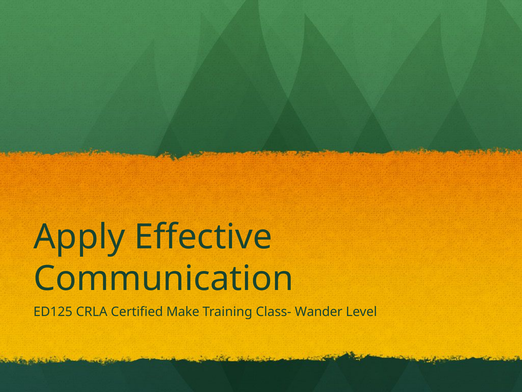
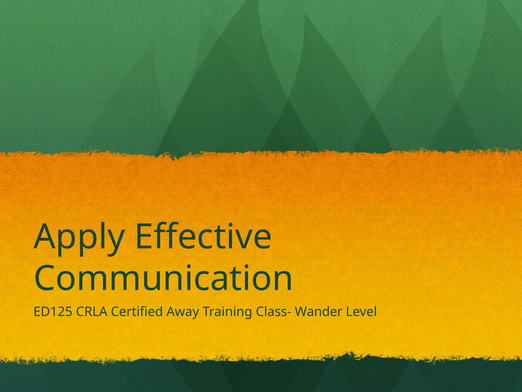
Make: Make -> Away (183, 312)
